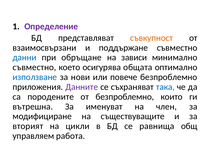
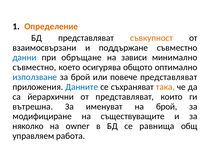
Определение colour: purple -> orange (51, 26)
общата: общата -> общото (138, 67)
за нови: нови -> брой (81, 77)
повече безпроблемно: безпроблемно -> представляват (169, 77)
Данните colour: purple -> blue (82, 87)
така colour: blue -> orange (165, 87)
породените: породените -> йерархични (51, 96)
от безпроблемно: безпроблемно -> представляват (125, 96)
на член: член -> брой (167, 106)
вторият: вторият -> няколко (28, 126)
цикли: цикли -> owner (78, 126)
